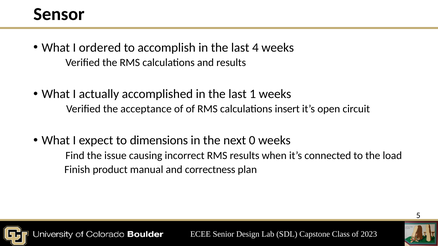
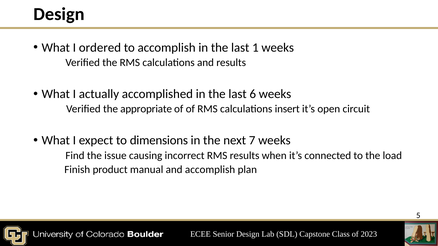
Sensor: Sensor -> Design (59, 14)
4: 4 -> 1 (255, 48)
1: 1 -> 6 (253, 94)
acceptance: acceptance -> appropriate (146, 109)
0: 0 -> 7 (252, 141)
and correctness: correctness -> accomplish (210, 170)
